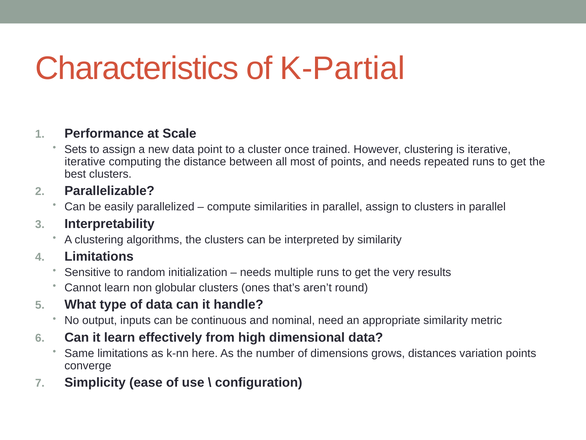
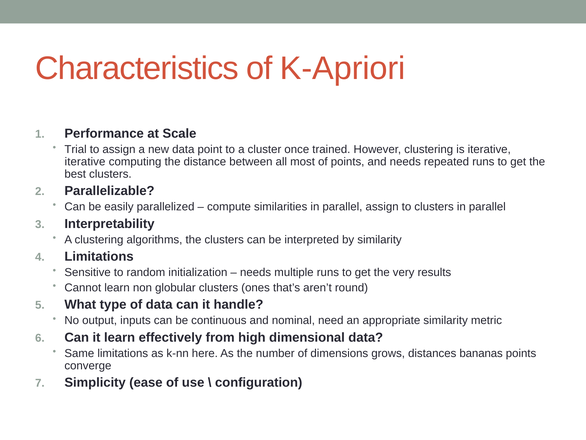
K-Partial: K-Partial -> K-Apriori (343, 68)
Sets: Sets -> Trial (76, 149)
variation: variation -> bananas (481, 353)
